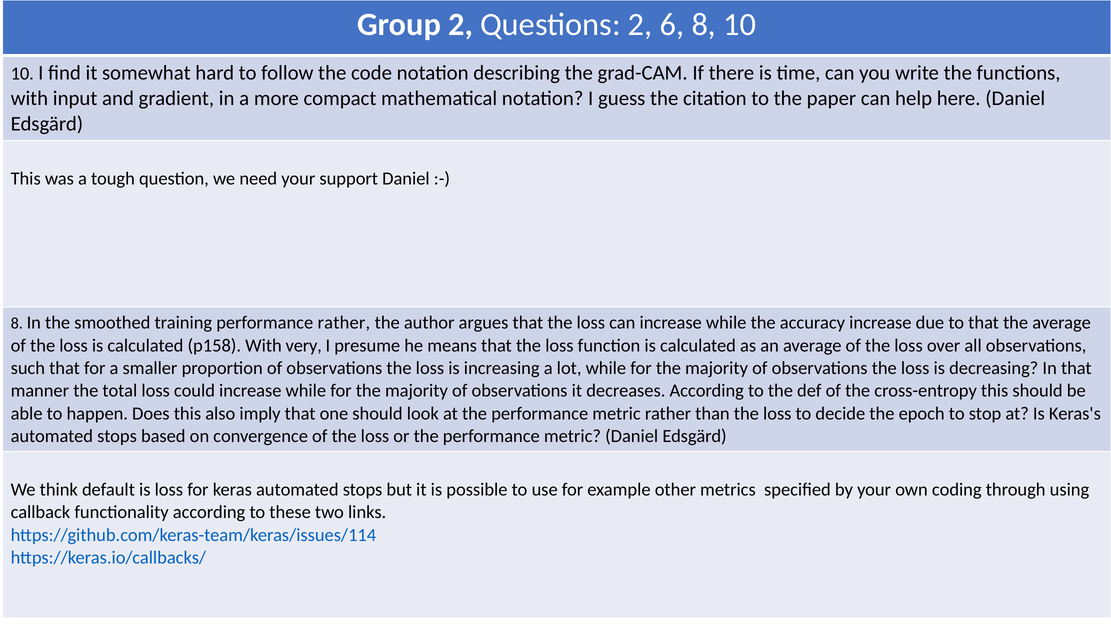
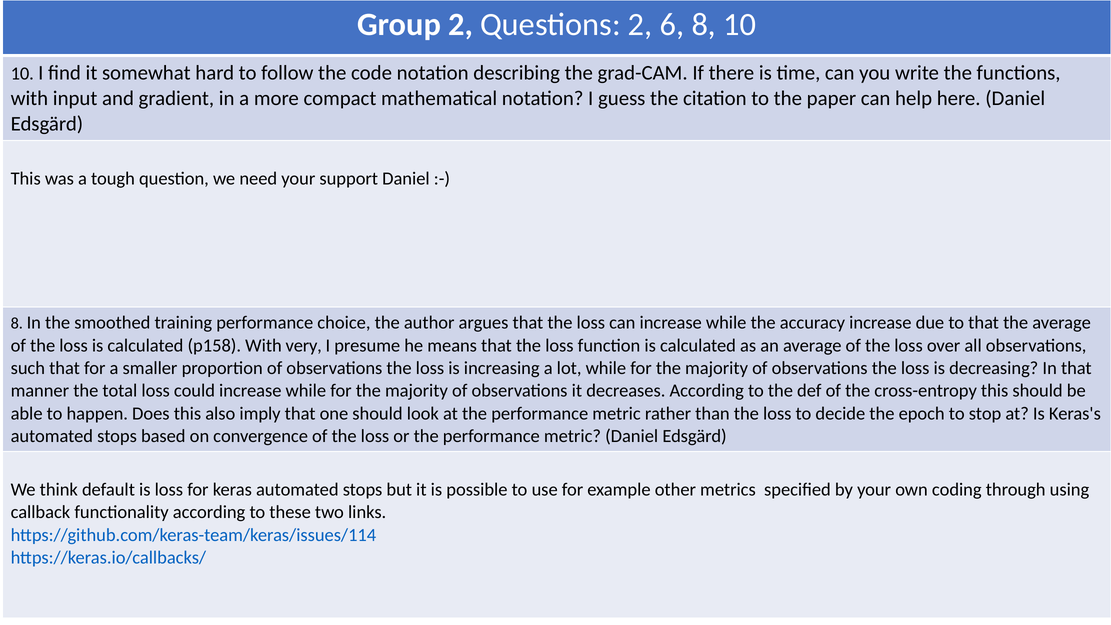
performance rather: rather -> choice (344, 323)
